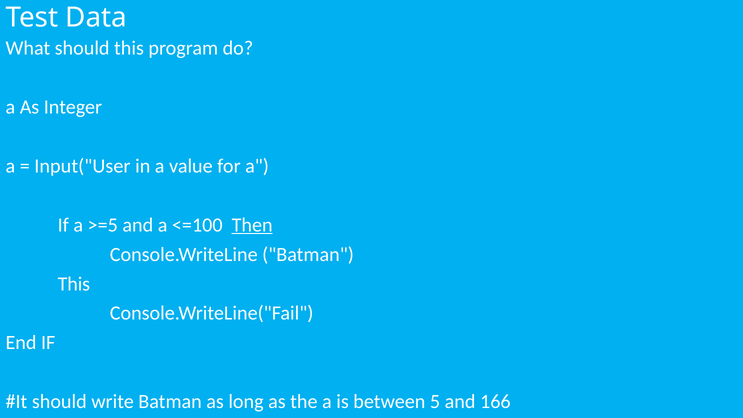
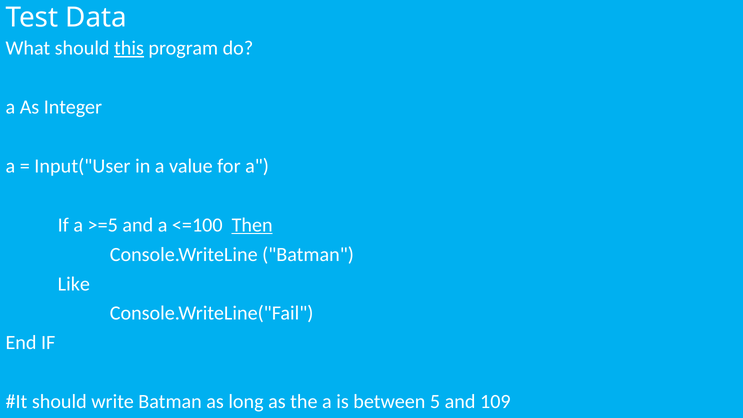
this underline: none -> present (129, 48)
This: This -> Like (74, 284)
166: 166 -> 109 (495, 402)
